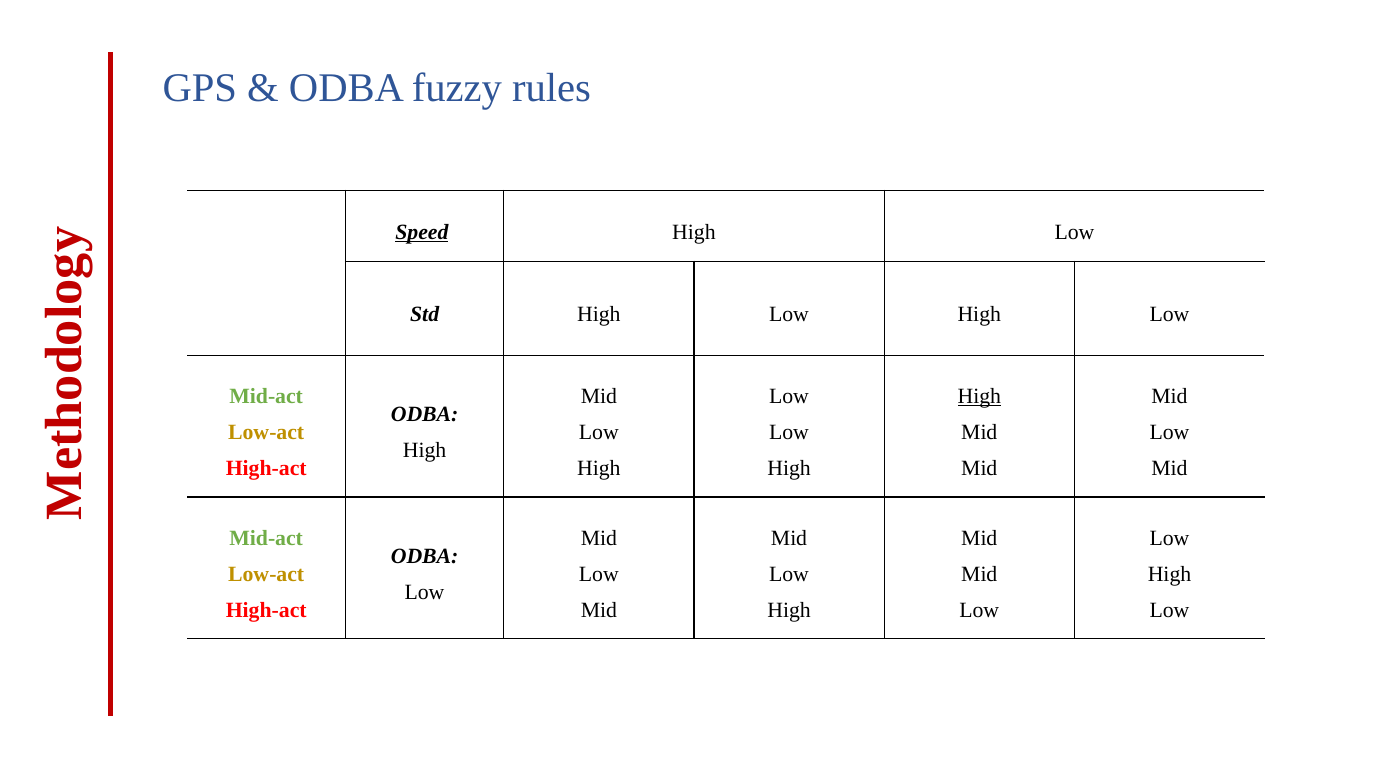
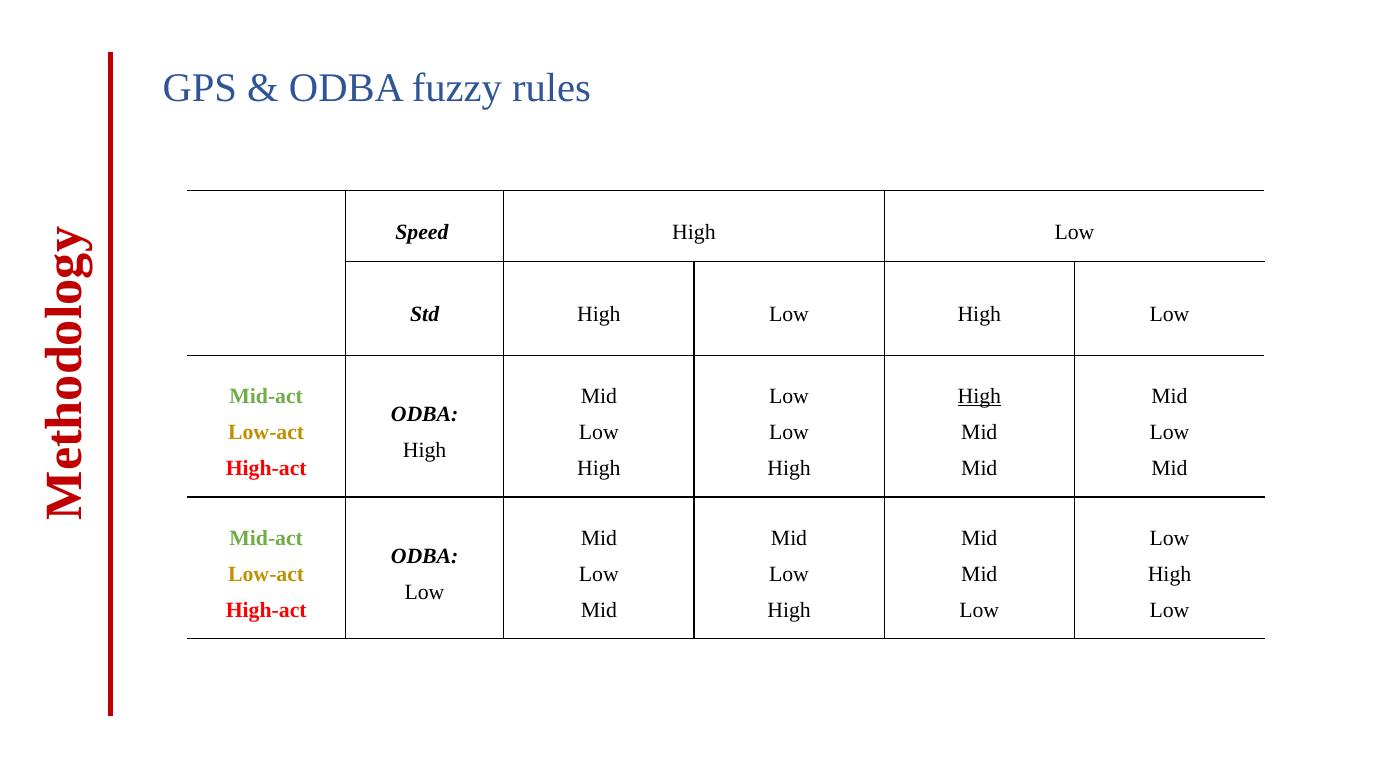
Speed underline: present -> none (422, 232)
